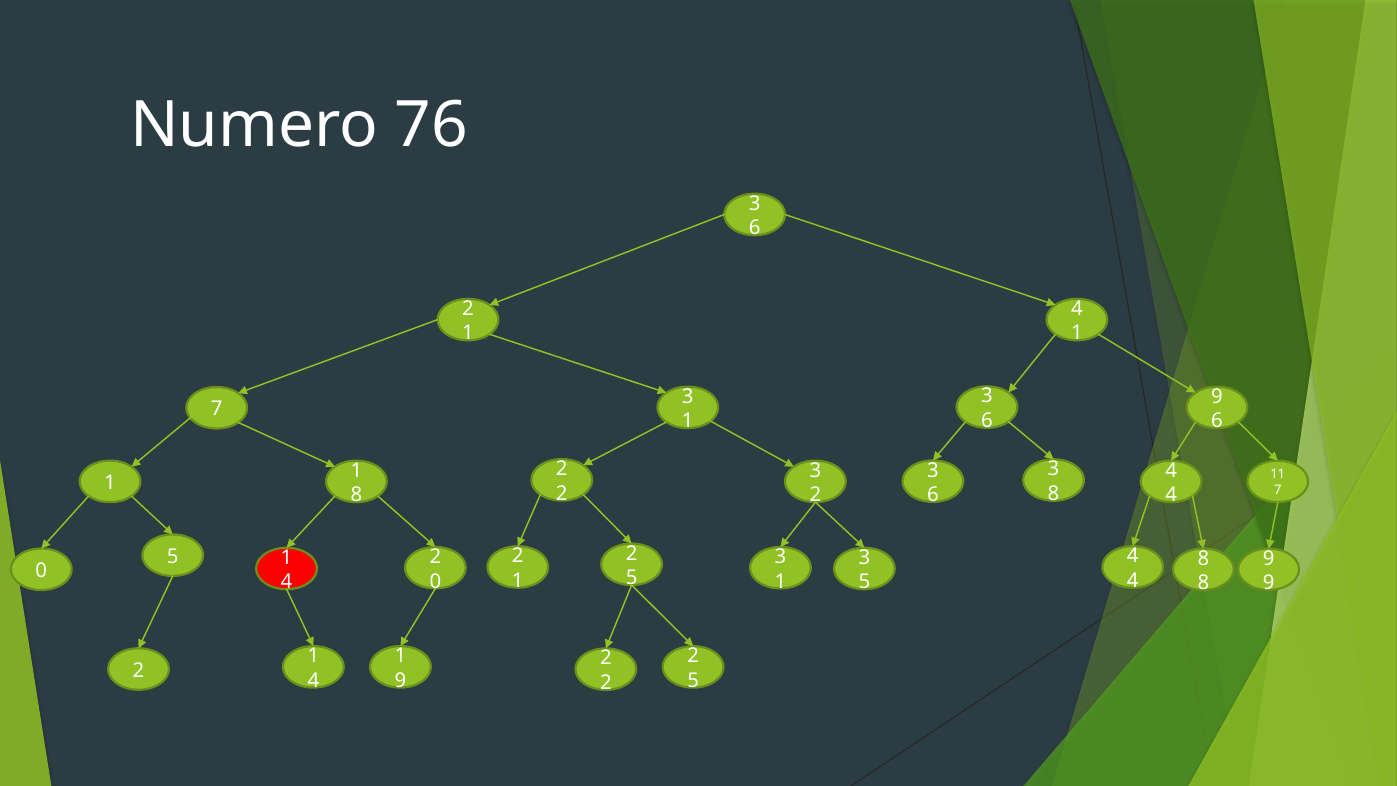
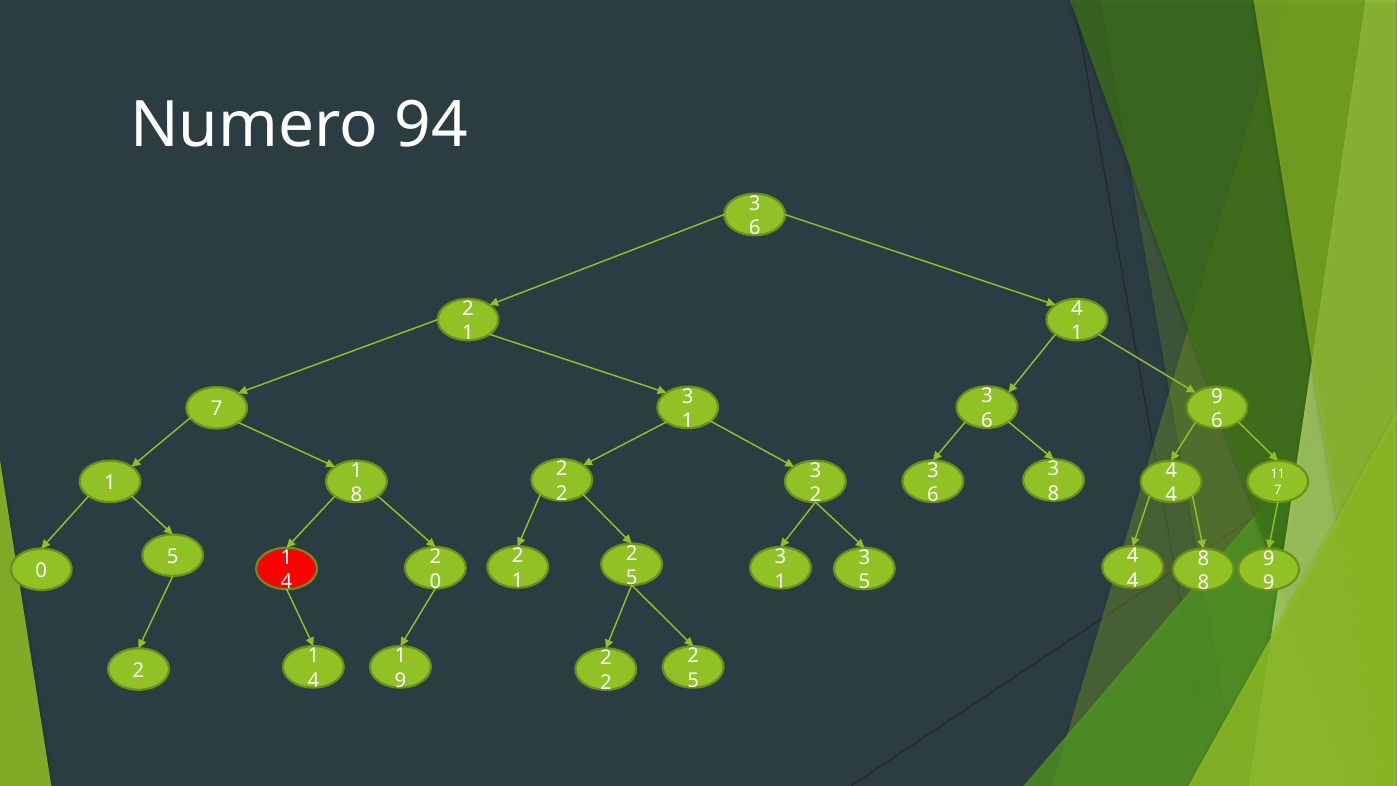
76: 76 -> 94 (432, 125)
